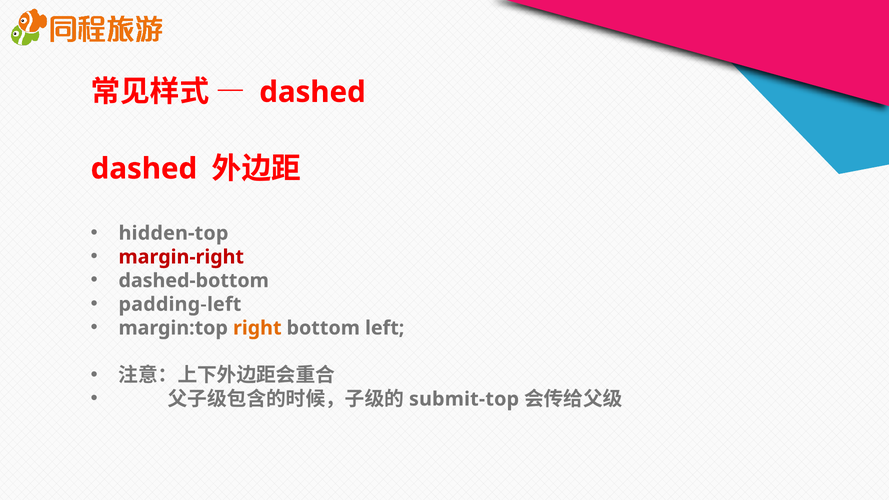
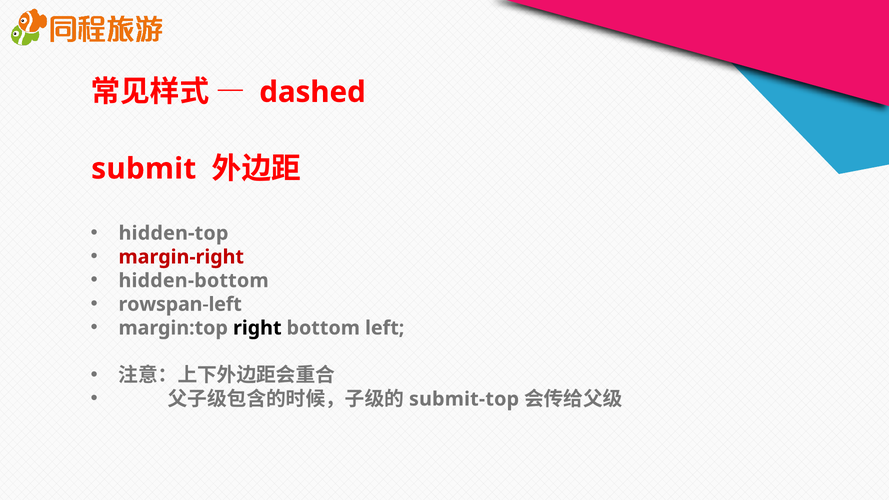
dashed: dashed -> submit (144, 169)
dashed-bottom: dashed-bottom -> hidden-bottom (194, 281)
padding-left: padding-left -> rowspan-left (180, 304)
right colour: orange -> black (257, 328)
